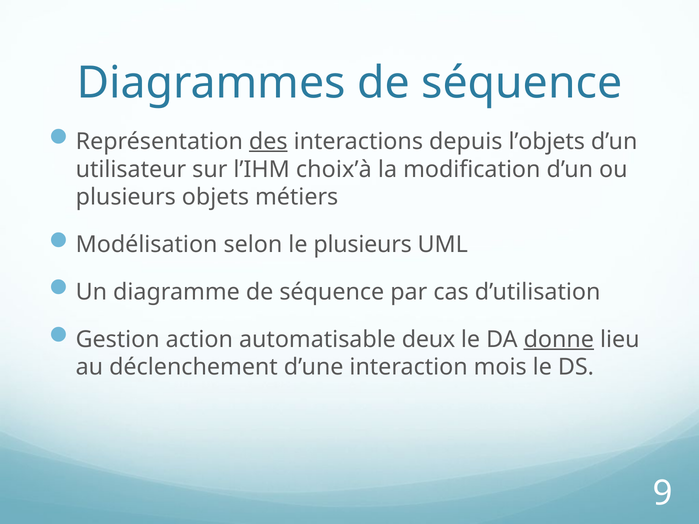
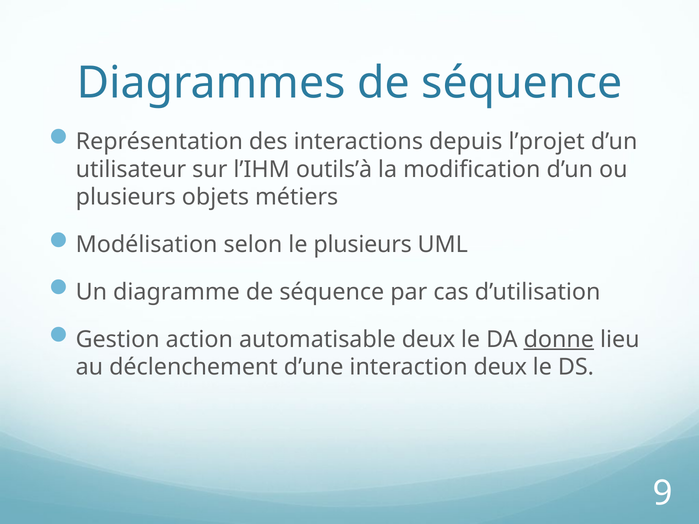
des underline: present -> none (268, 141)
l’objets: l’objets -> l’projet (547, 141)
choix’à: choix’à -> outils’à (334, 169)
interaction mois: mois -> deux (500, 367)
